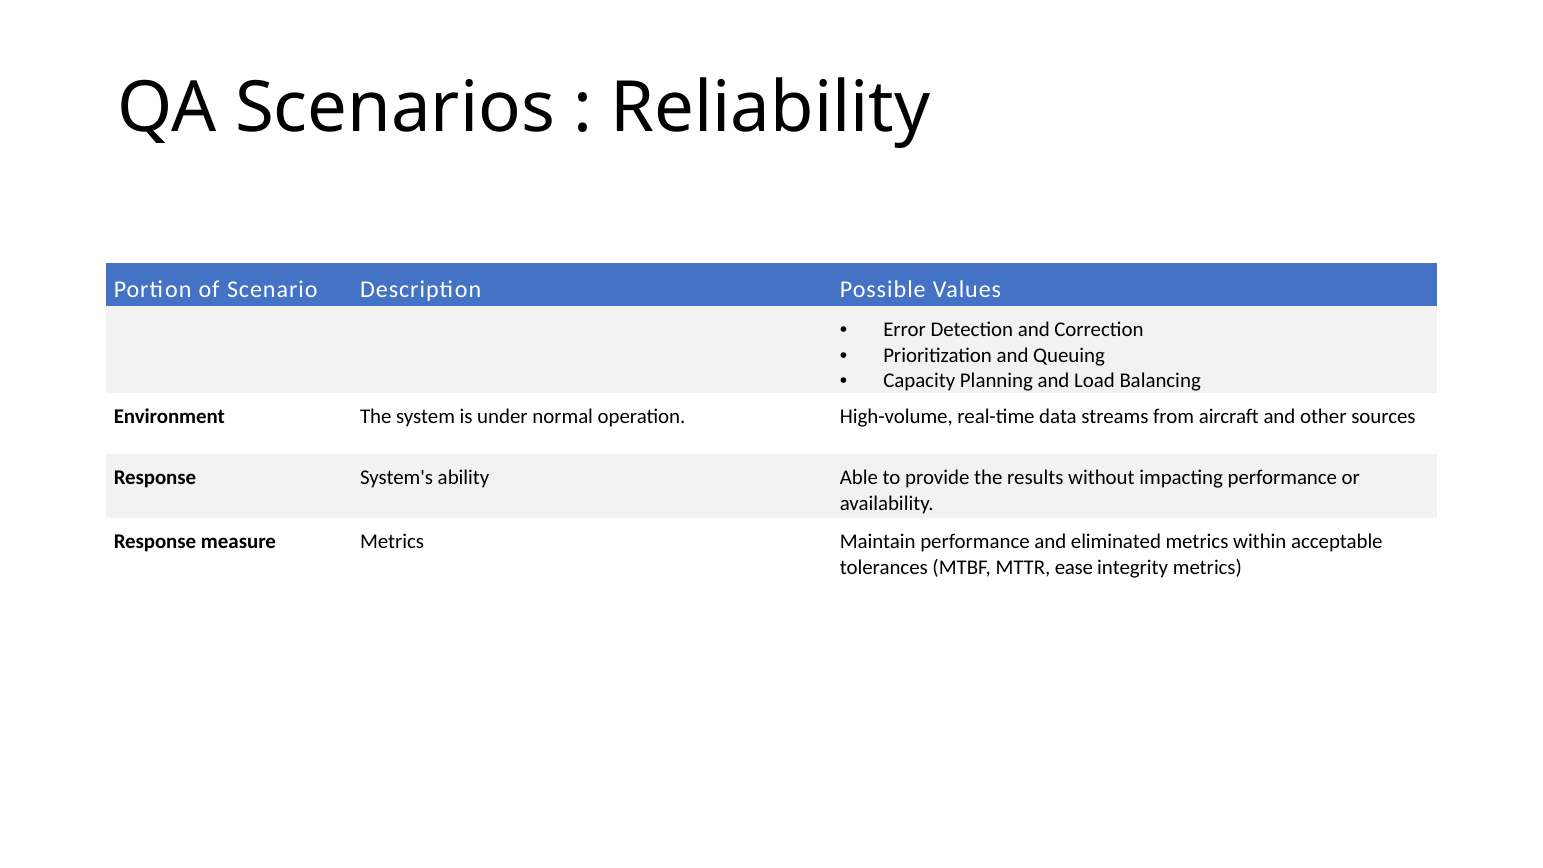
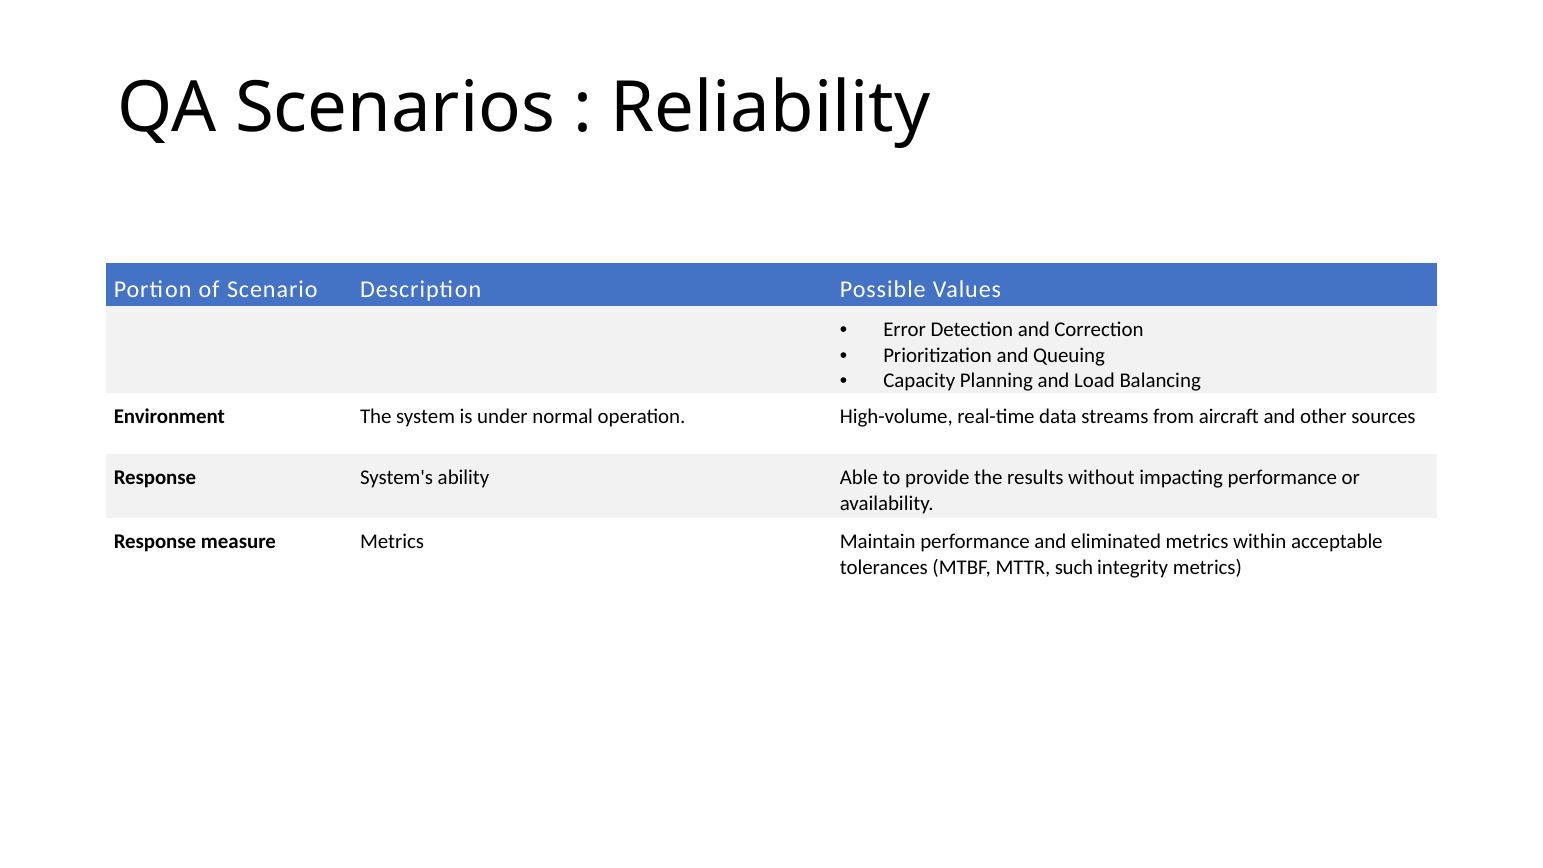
ease: ease -> such (1074, 567)
